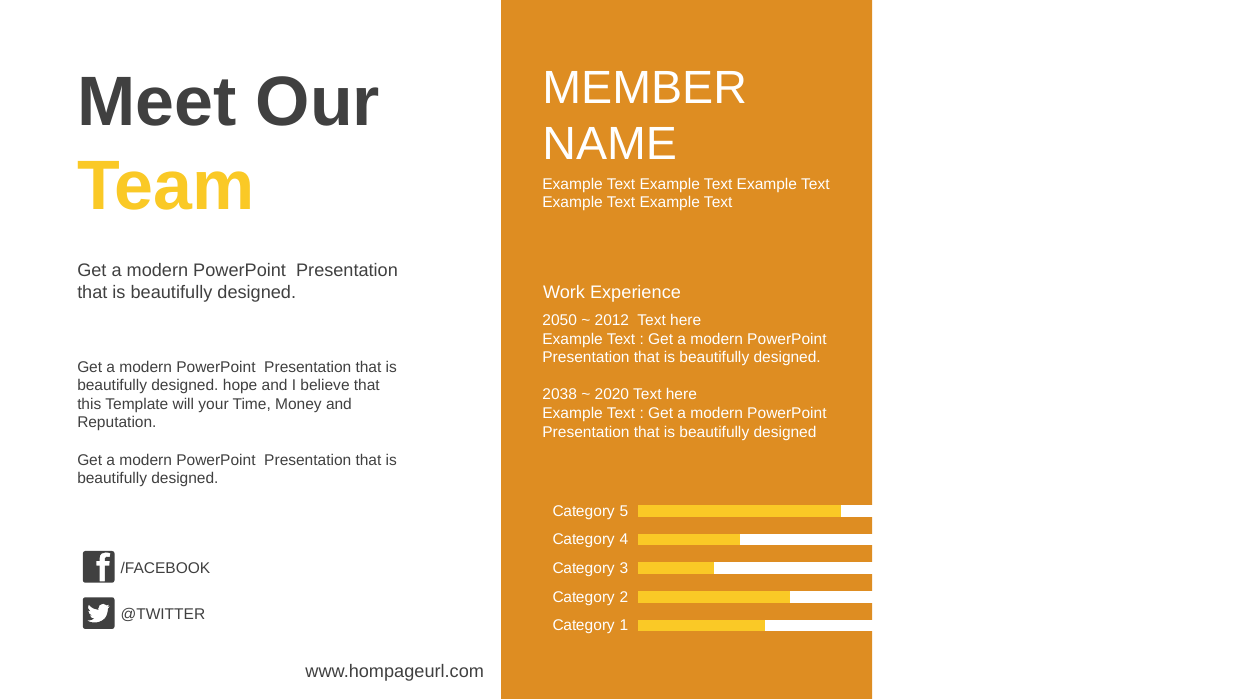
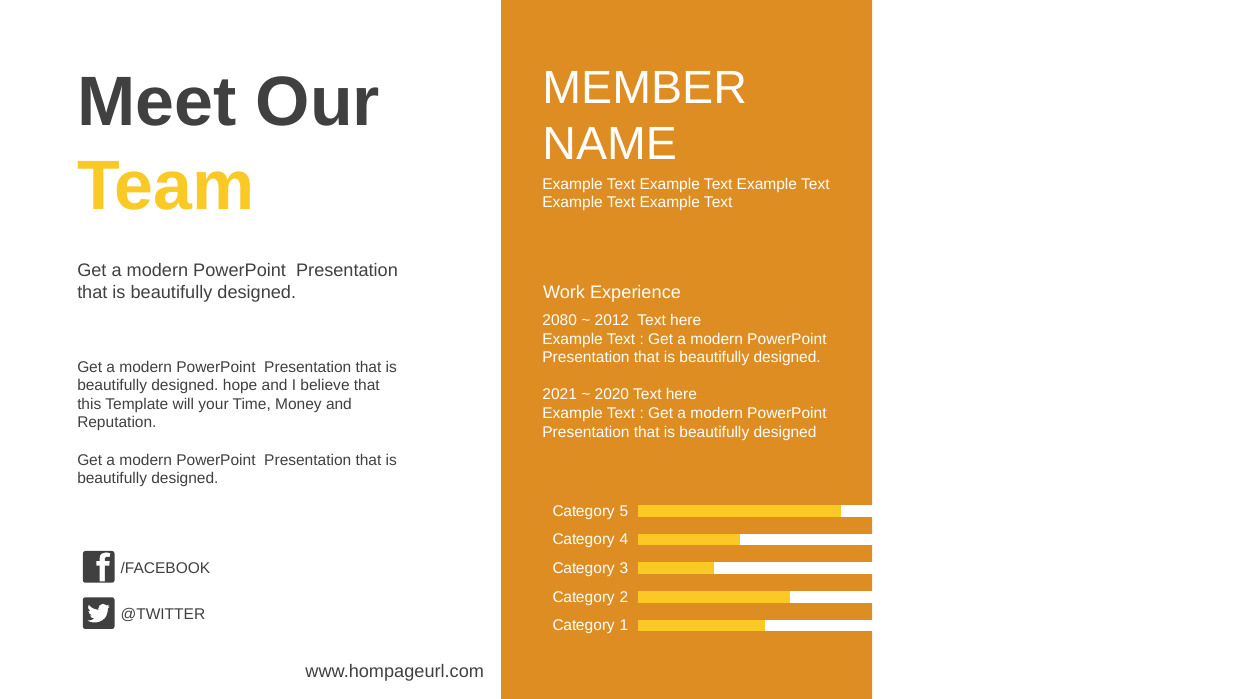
2050: 2050 -> 2080 (560, 320)
2038: 2038 -> 2021 (560, 395)
